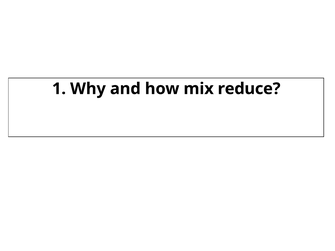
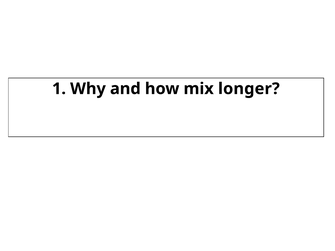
reduce: reduce -> longer (249, 89)
